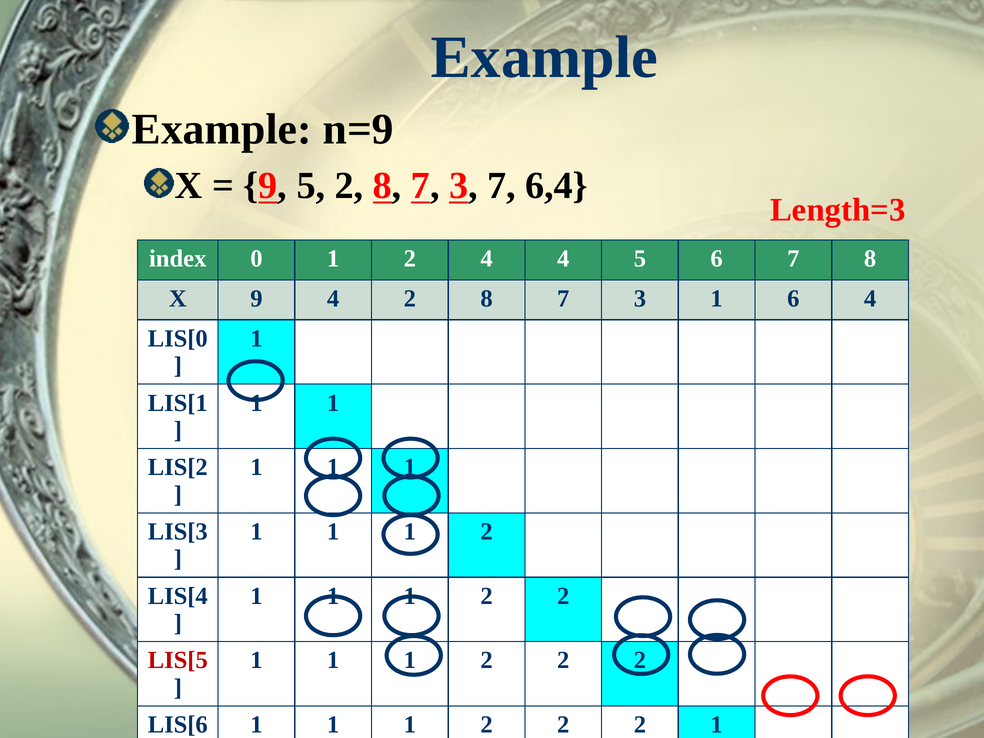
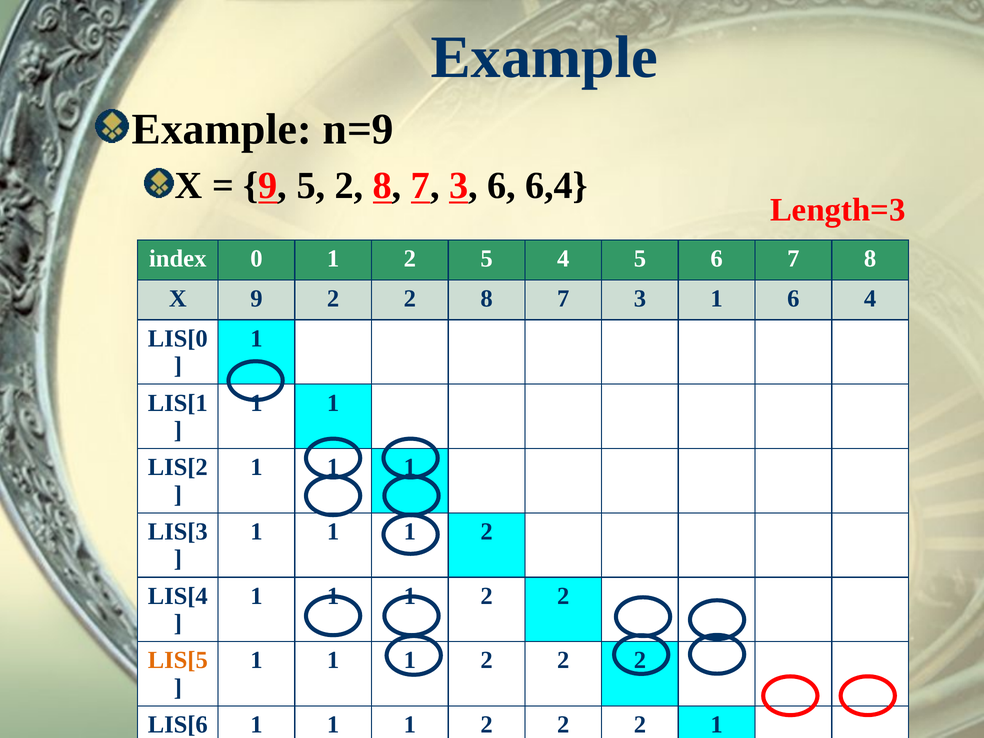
3 7: 7 -> 6 (501, 186)
2 4: 4 -> 5 (487, 259)
9 4: 4 -> 2 (333, 299)
LIS[5 colour: red -> orange (178, 660)
